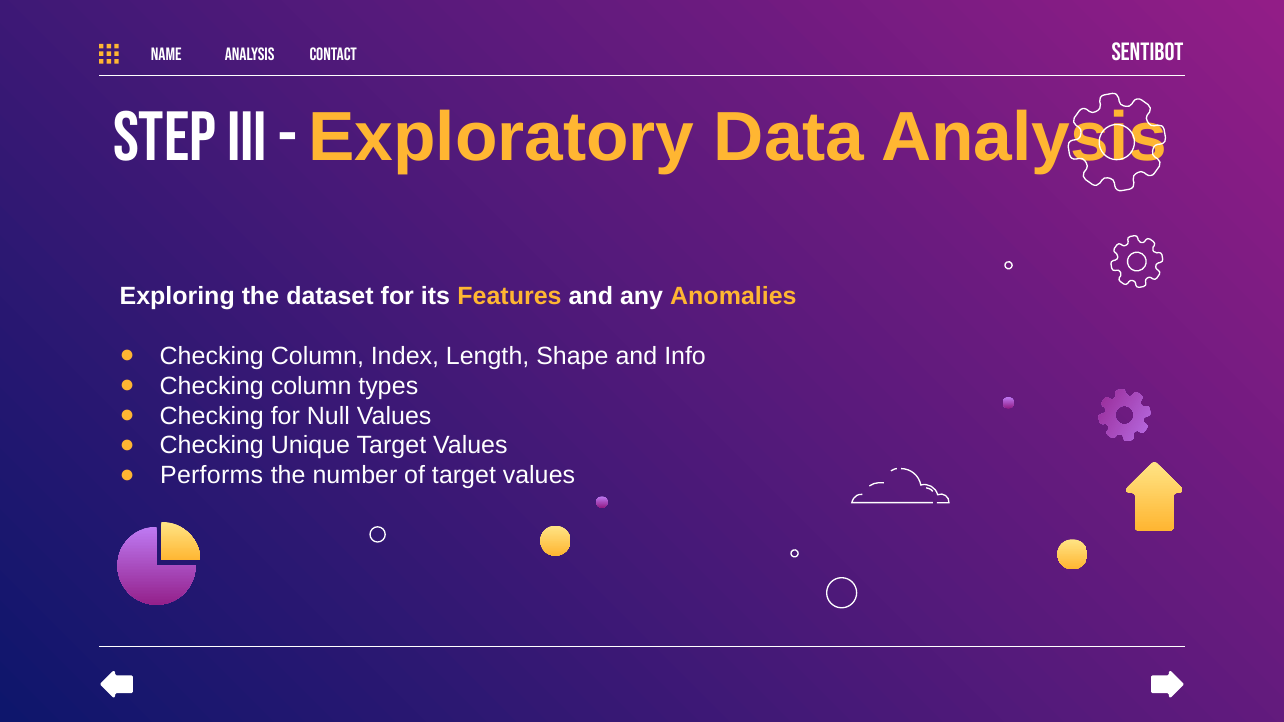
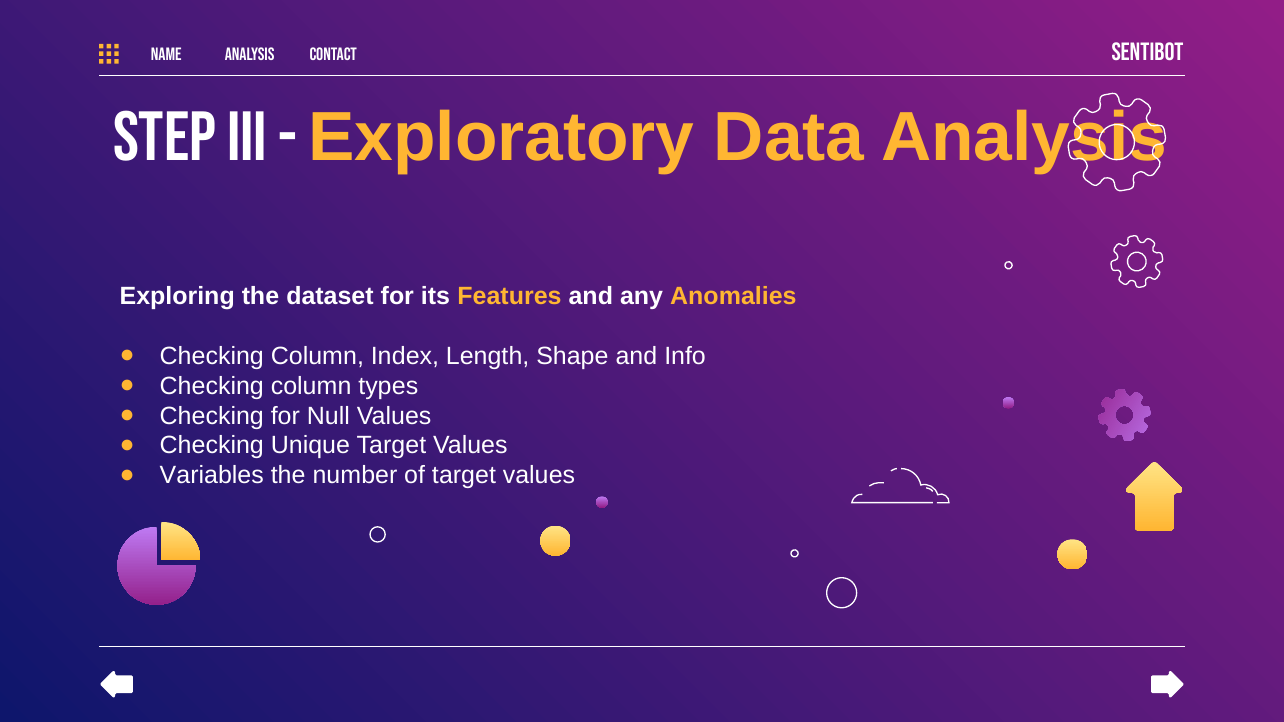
Performs: Performs -> Variables (212, 476)
